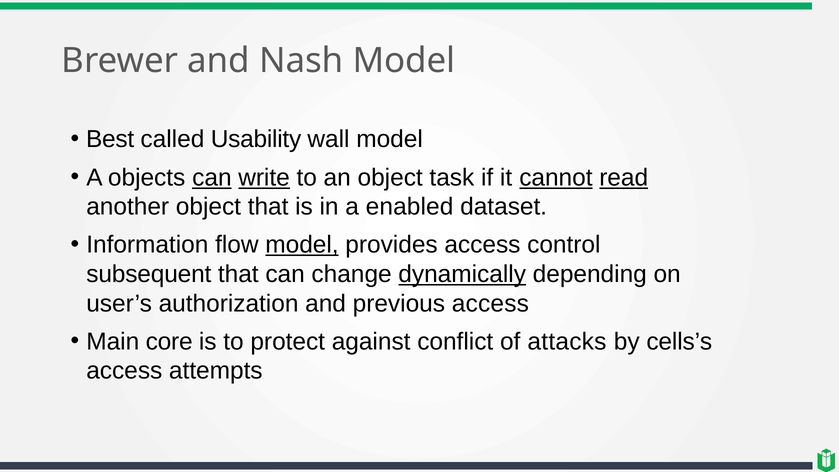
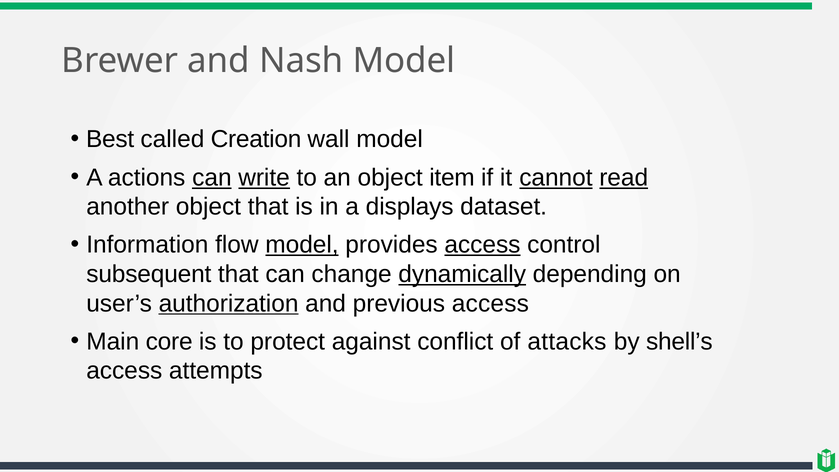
Usability: Usability -> Creation (256, 139)
objects: objects -> actions (147, 177)
task: task -> item (452, 177)
enabled: enabled -> displays (410, 207)
access underline: none -> present (482, 245)
authorization underline: none -> present (229, 303)
cells’s: cells’s -> shell’s (679, 341)
